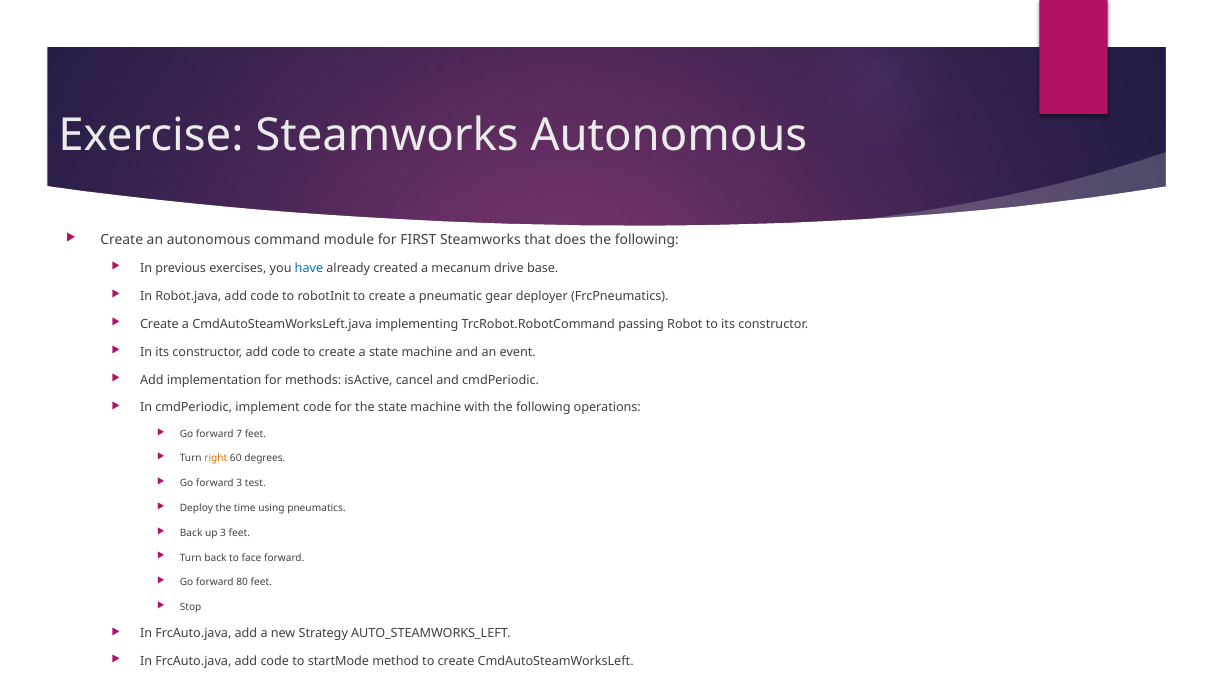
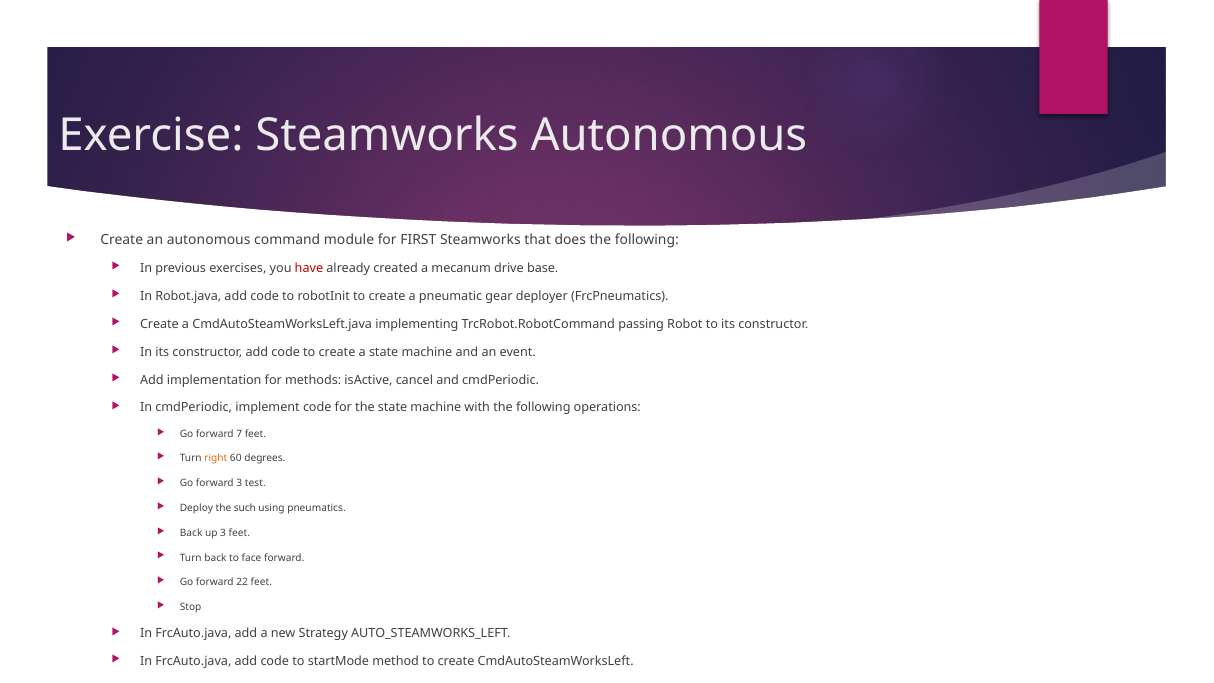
have colour: blue -> red (309, 268)
time: time -> such (245, 508)
80: 80 -> 22 (242, 582)
